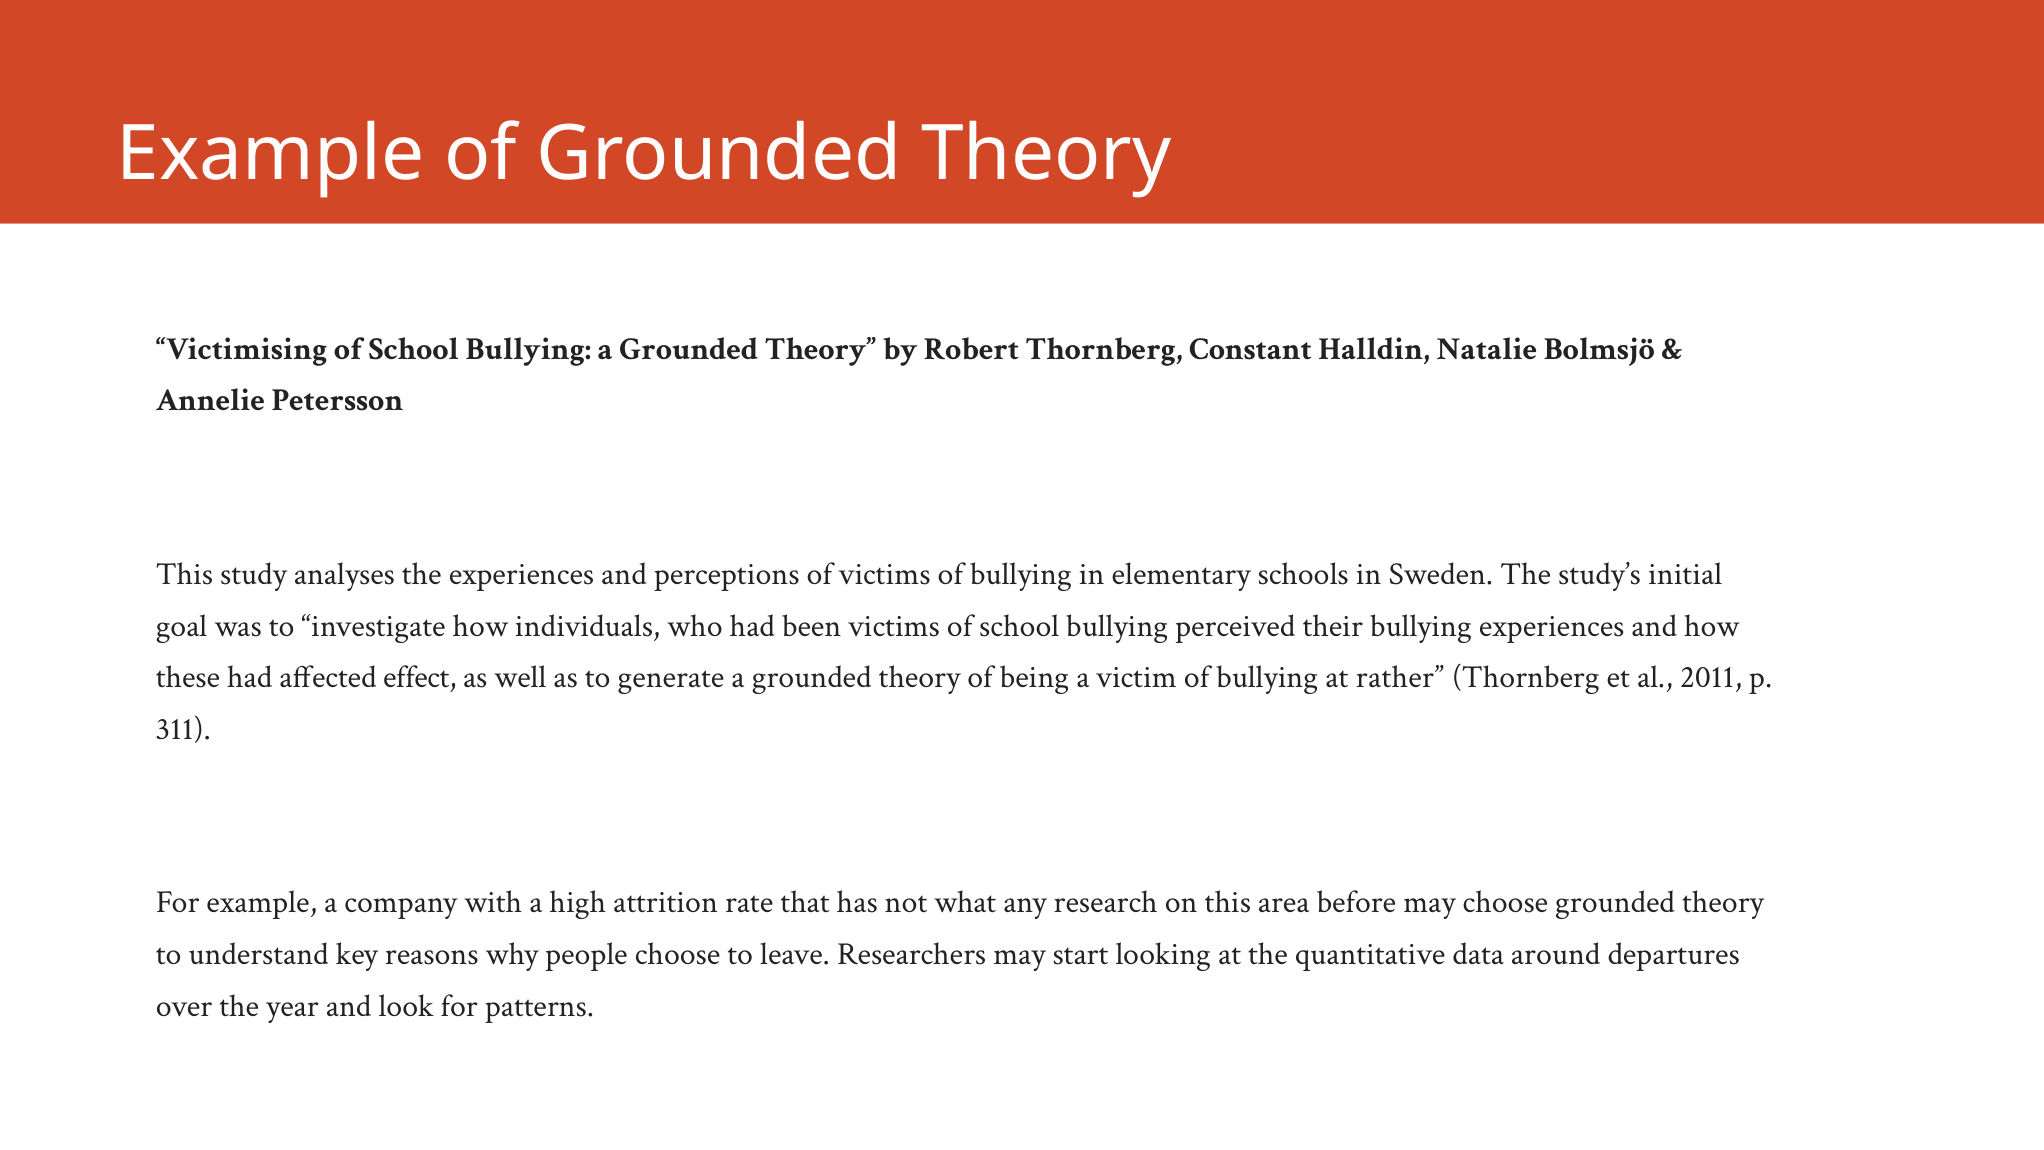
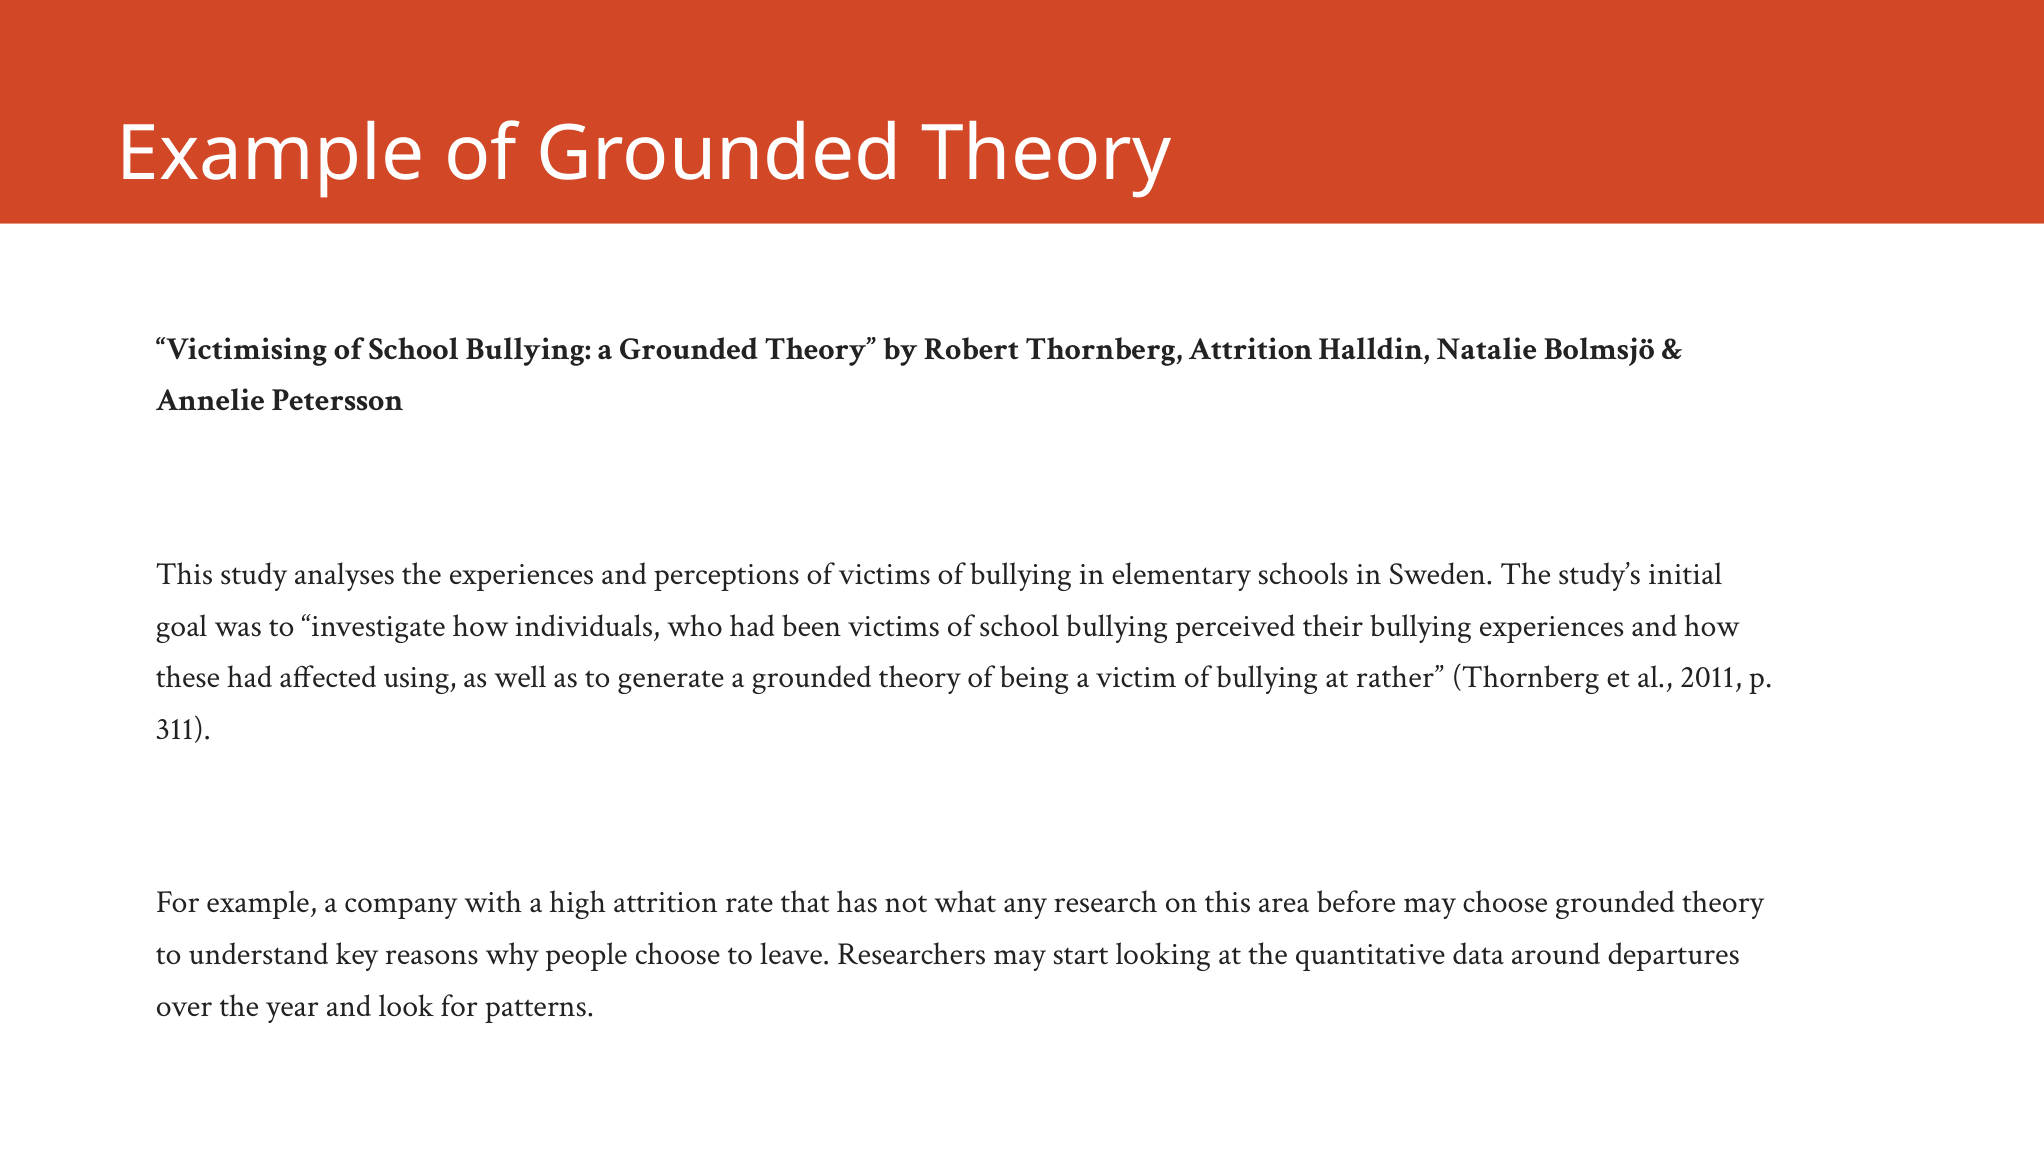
Thornberg Constant: Constant -> Attrition (1251, 349)
effect: effect -> using (420, 677)
